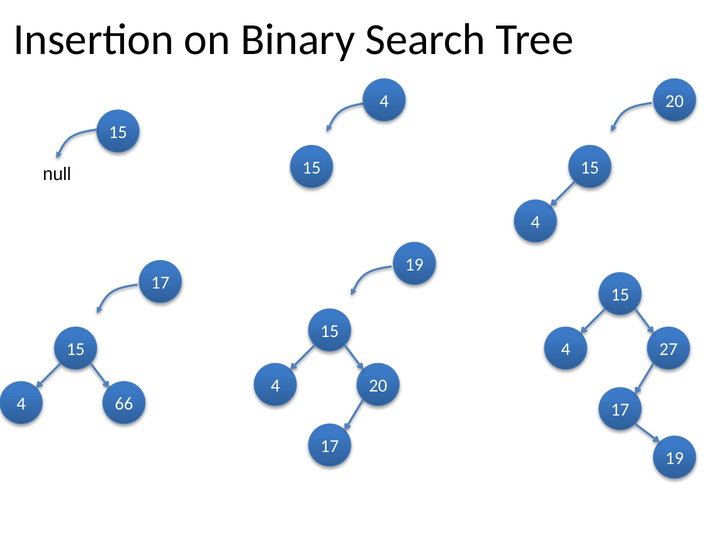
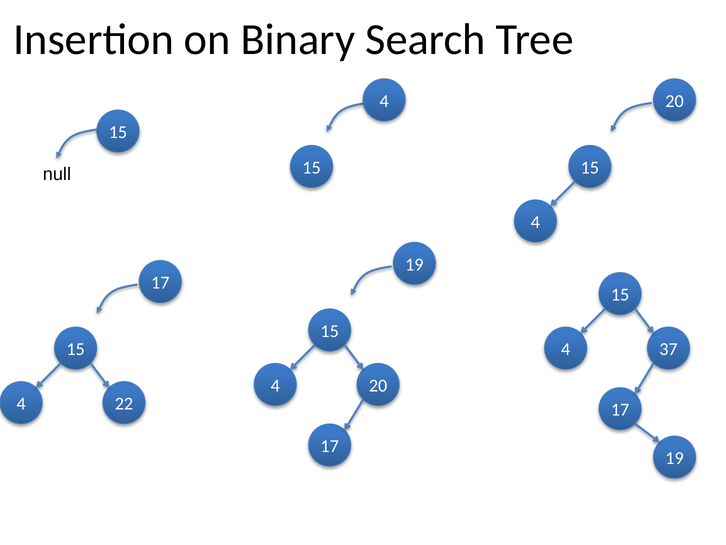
27: 27 -> 37 (668, 349)
66: 66 -> 22 (124, 404)
